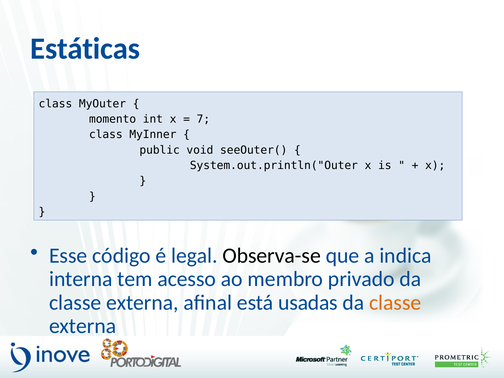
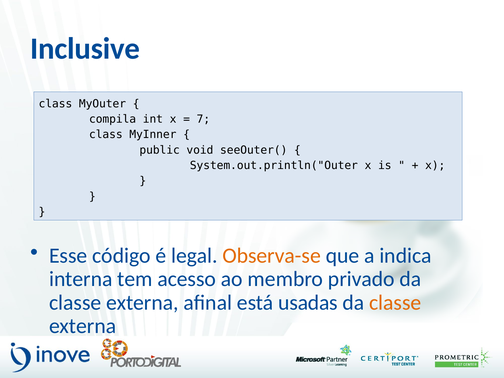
Estáticas: Estáticas -> Inclusive (85, 49)
momento: momento -> compila (113, 119)
Observa-se colour: black -> orange (272, 256)
